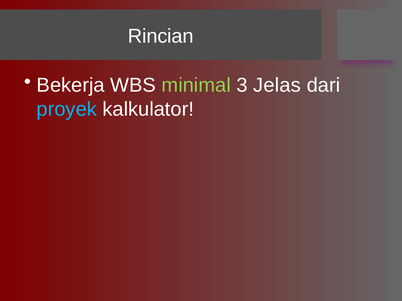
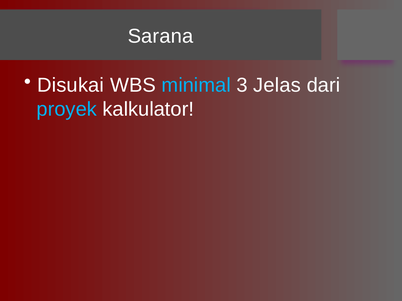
Rincian: Rincian -> Sarana (161, 36)
Bekerja: Bekerja -> Disukai (71, 85)
minimal colour: light green -> light blue (196, 85)
